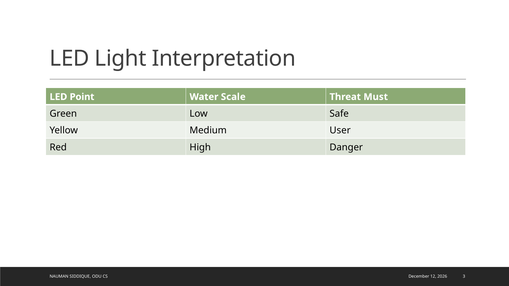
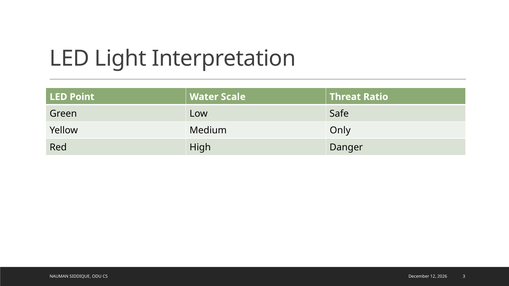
Must: Must -> Ratio (376, 97)
User: User -> Only (340, 131)
